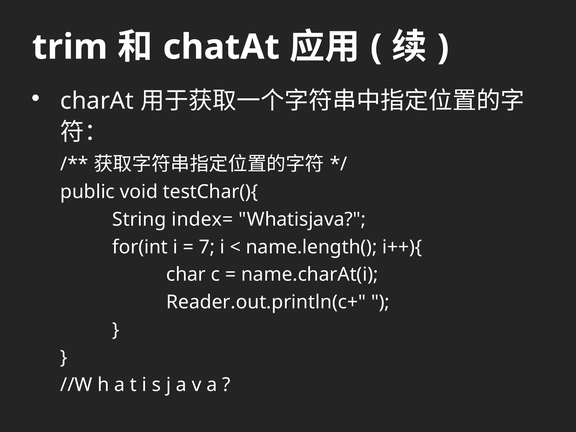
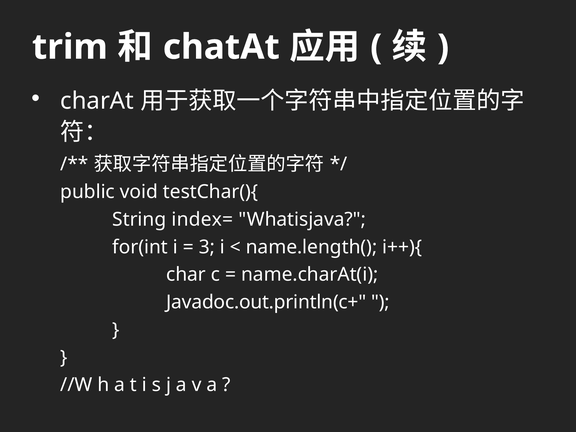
7: 7 -> 3 (207, 247)
Reader.out.println(c+: Reader.out.println(c+ -> Javadoc.out.println(c+ (266, 302)
